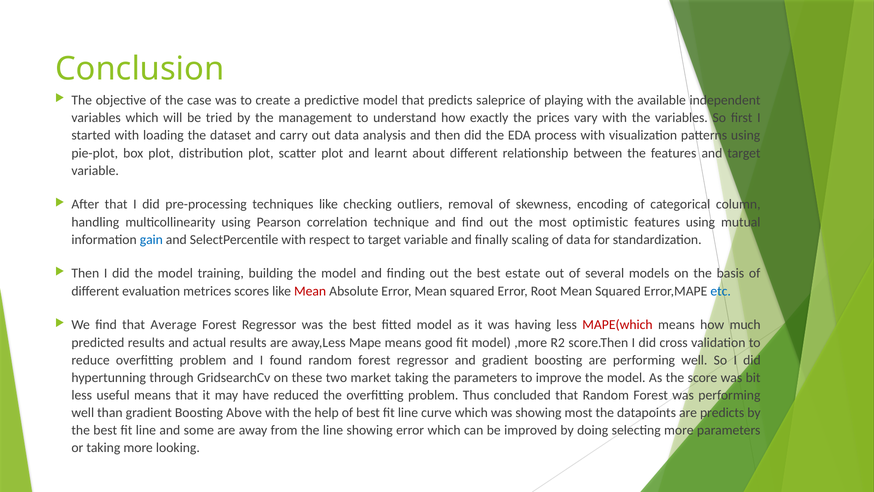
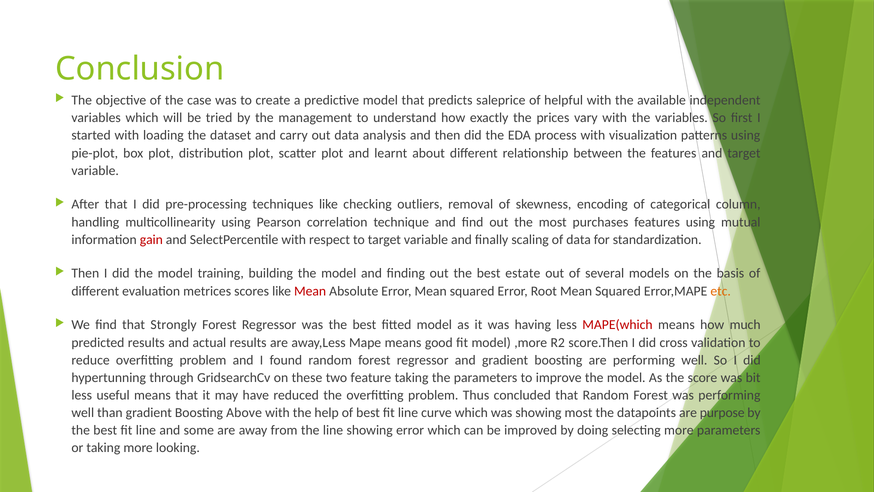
playing: playing -> helpful (564, 100)
optimistic: optimistic -> purchases (600, 222)
gain colour: blue -> red (151, 239)
etc colour: blue -> orange (721, 291)
Average: Average -> Strongly (174, 325)
market: market -> feature (371, 377)
are predicts: predicts -> purpose (722, 412)
